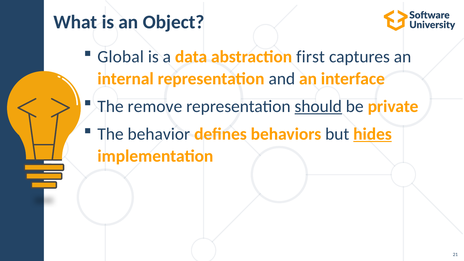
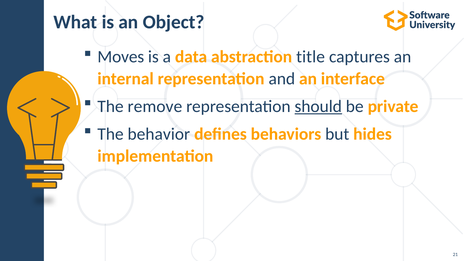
Global: Global -> Moves (121, 57)
first: first -> title (311, 57)
hides underline: present -> none (373, 134)
